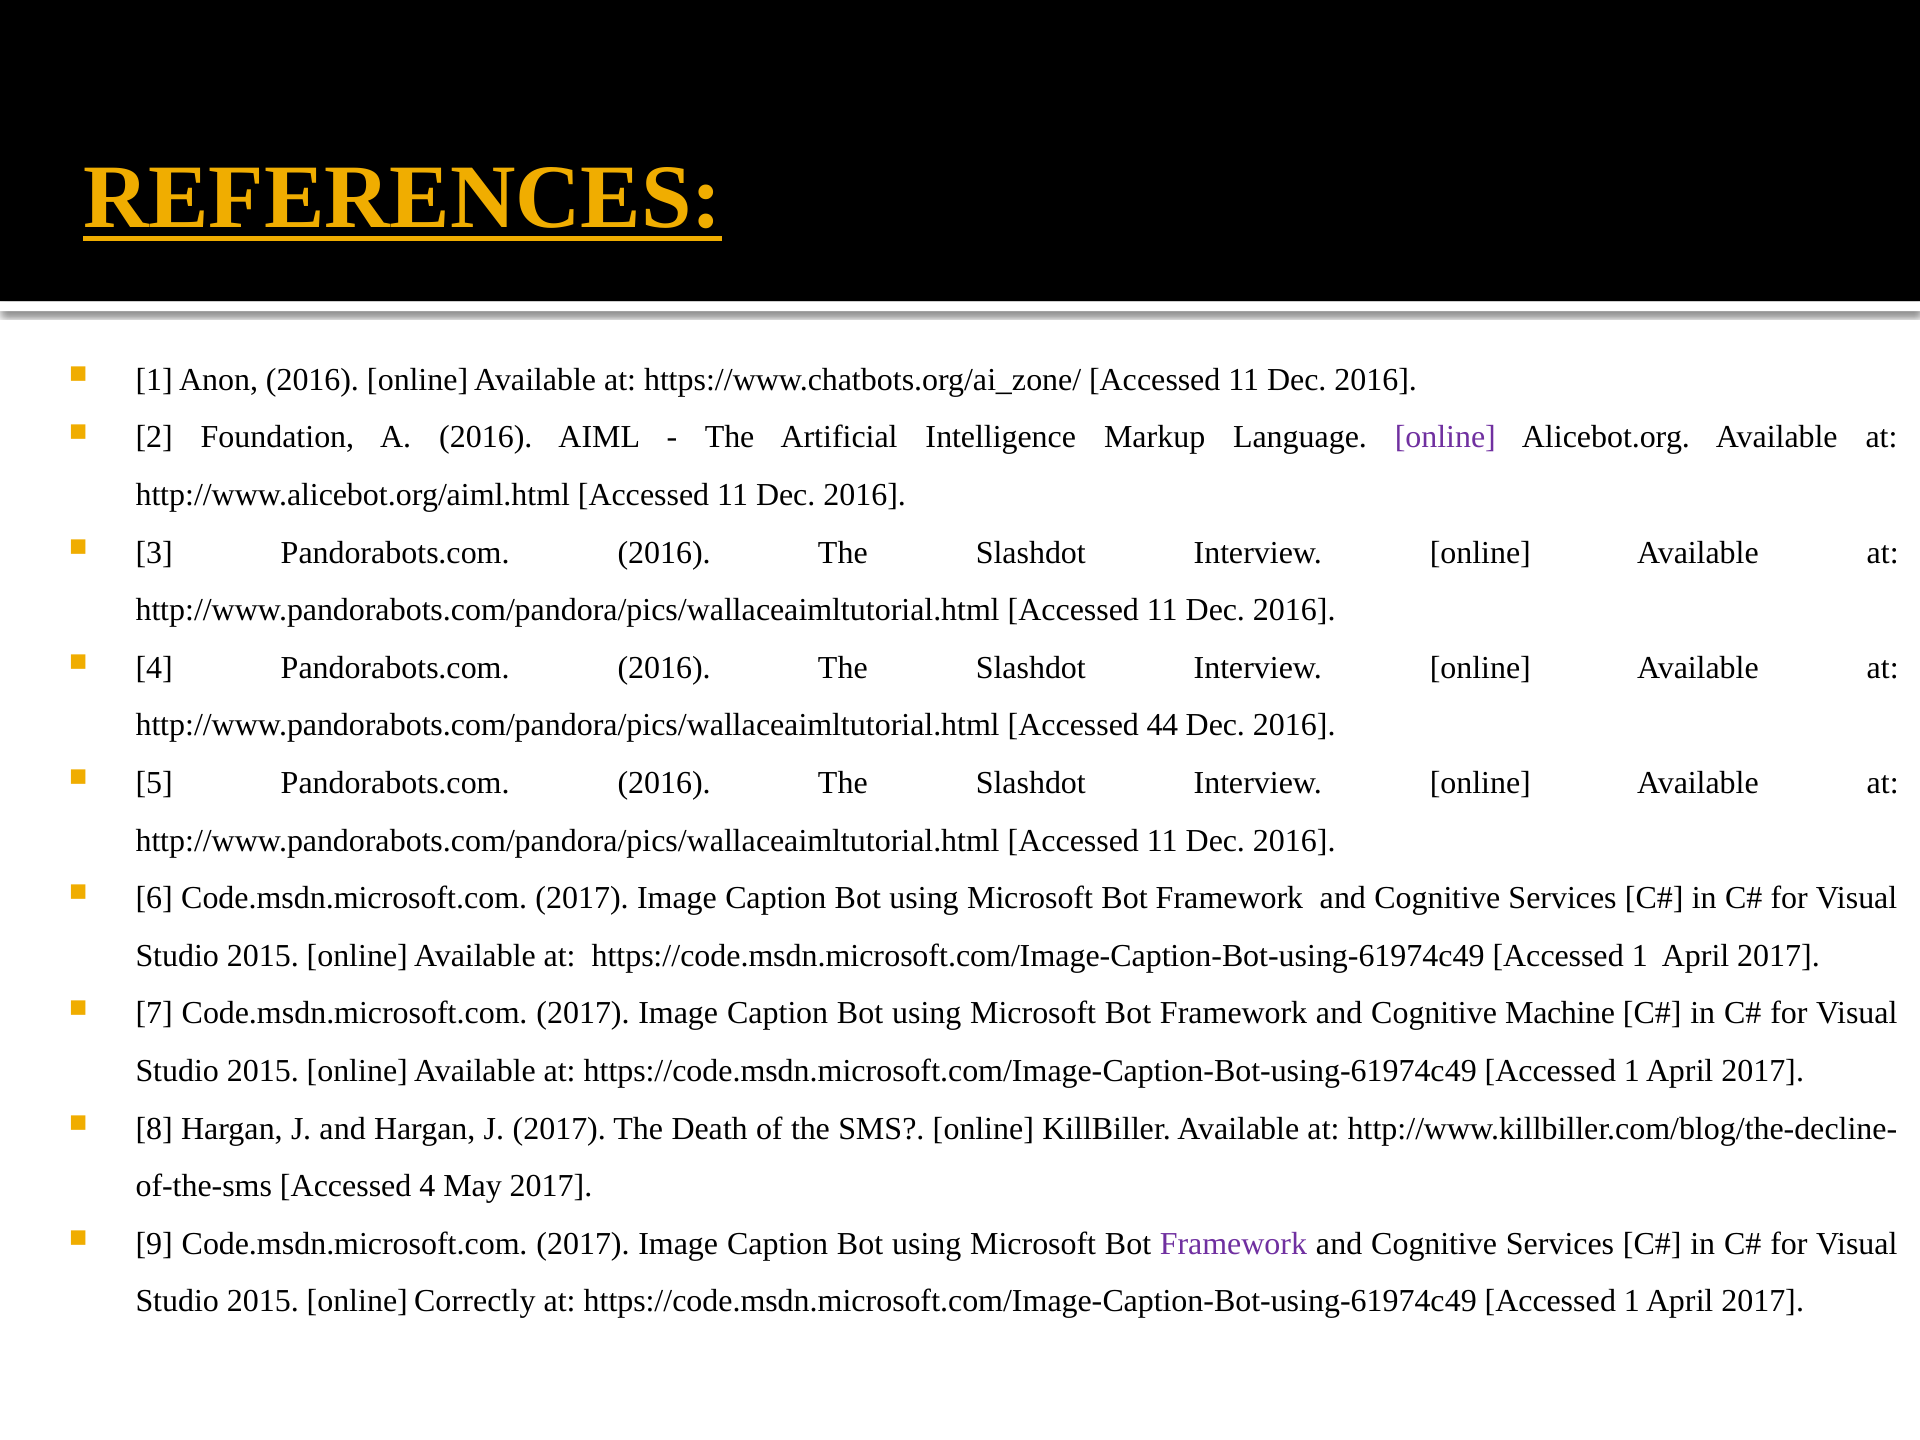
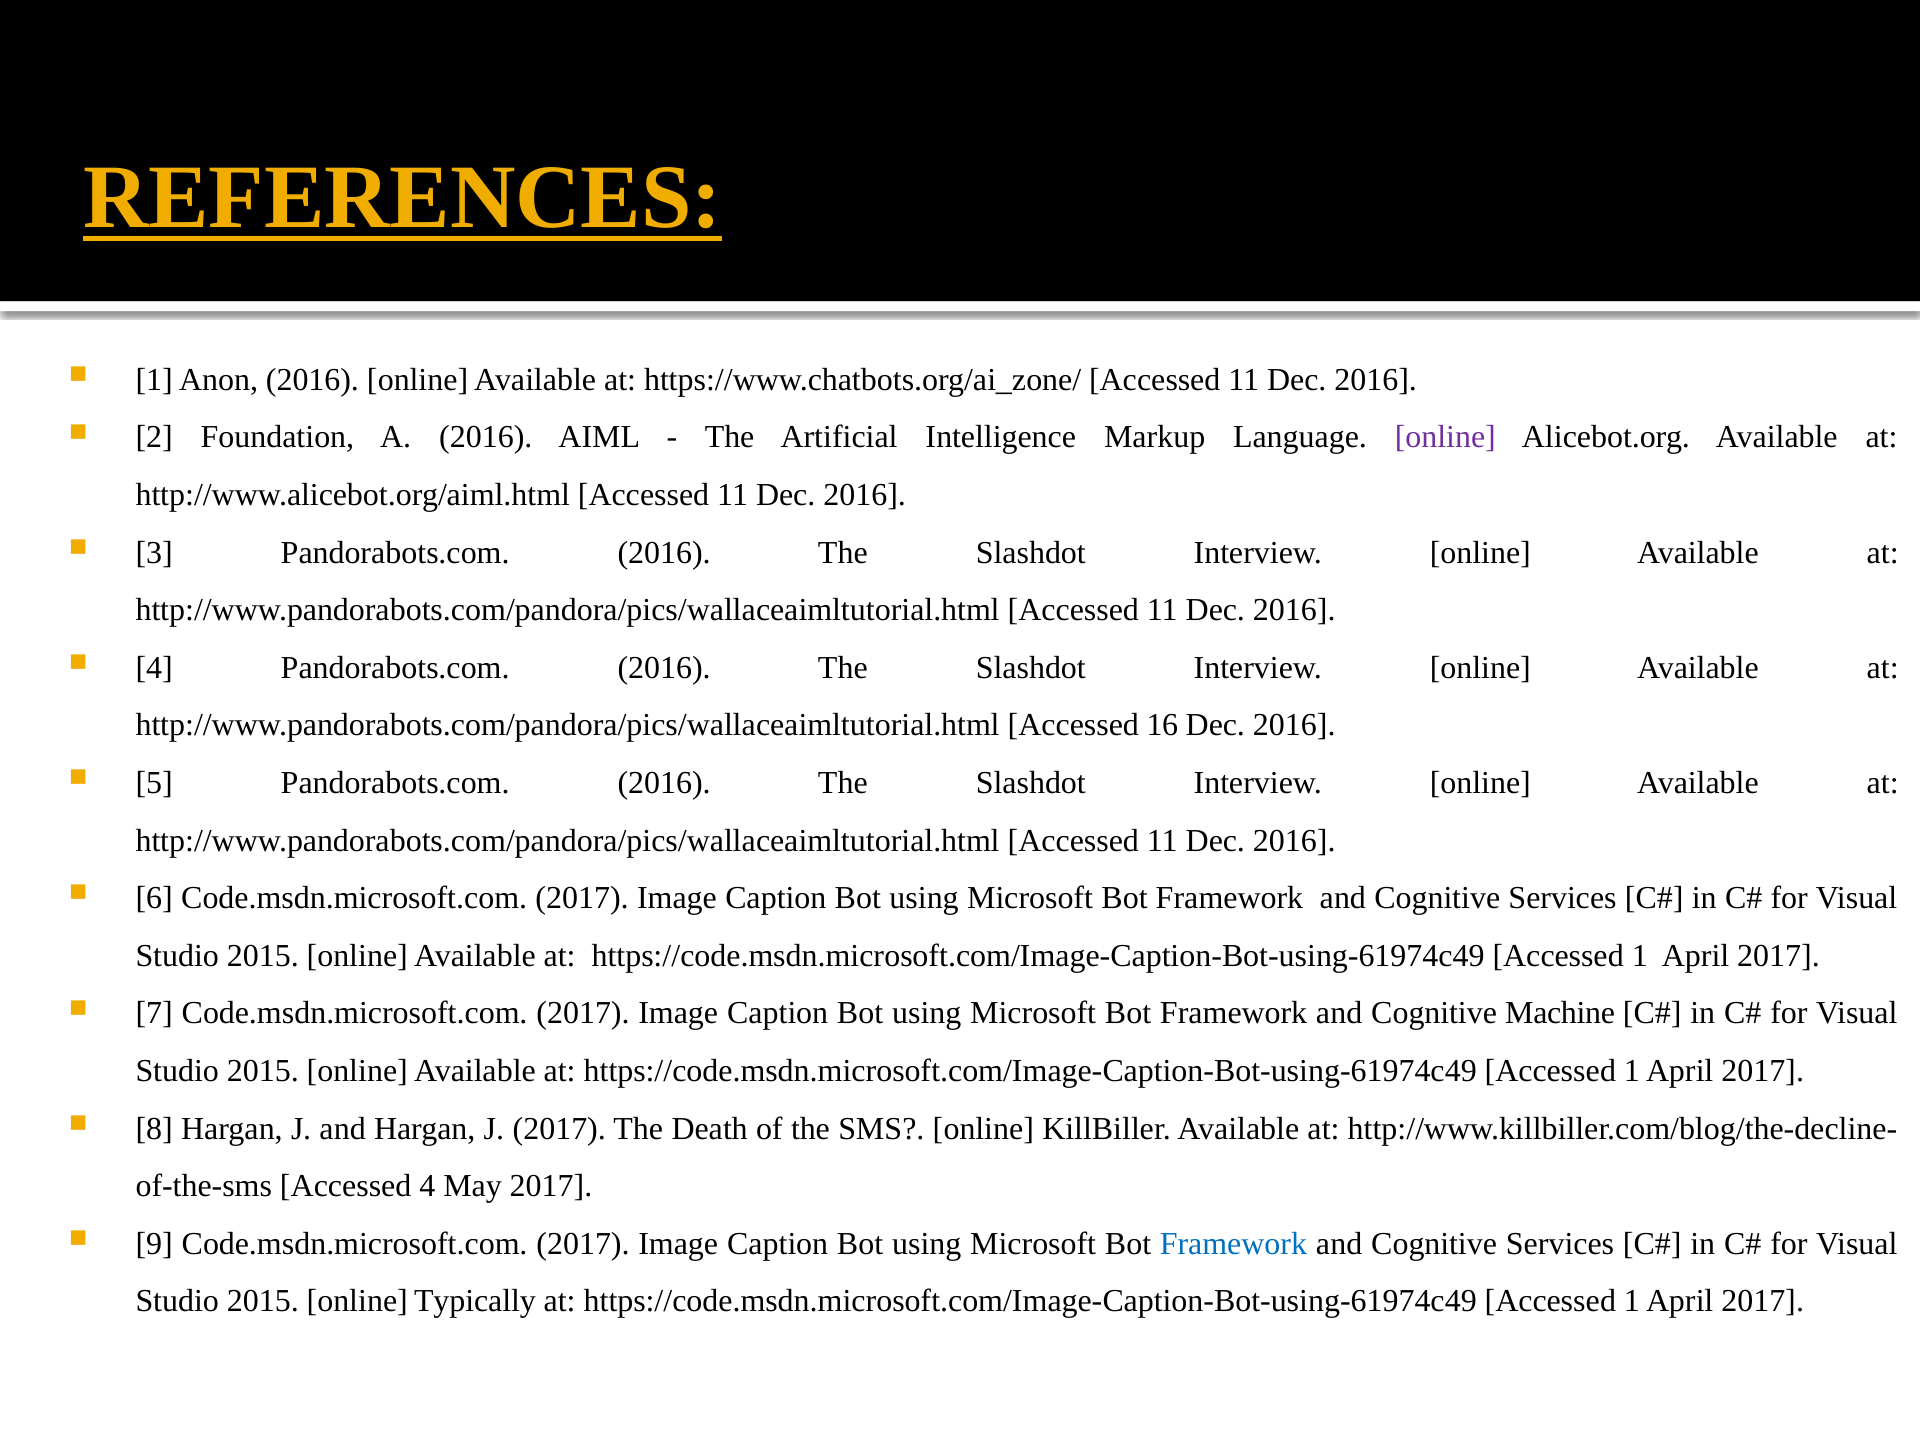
44: 44 -> 16 (1162, 725)
Framework colour: purple -> blue (1233, 1244)
Correctly: Correctly -> Typically (475, 1301)
